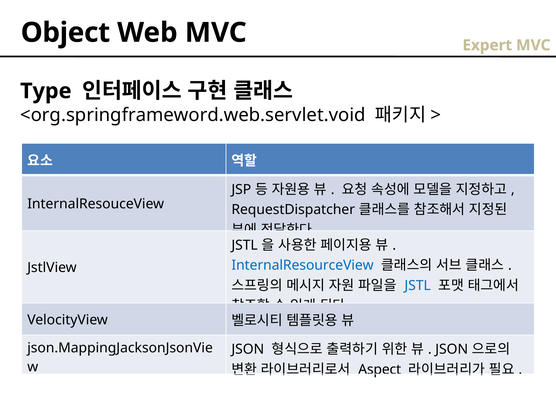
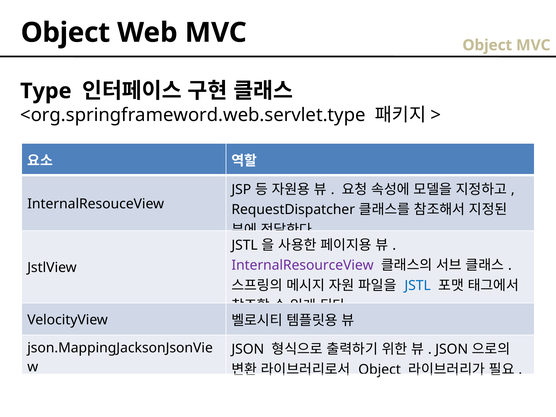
Expert: Expert -> Object (487, 45)
<org.springframeword.web.servlet.void: <org.springframeword.web.servlet.void -> <org.springframeword.web.servlet.type (193, 115)
InternalResourceView colour: blue -> purple (303, 265)
Aspect: Aspect -> Object (380, 369)
